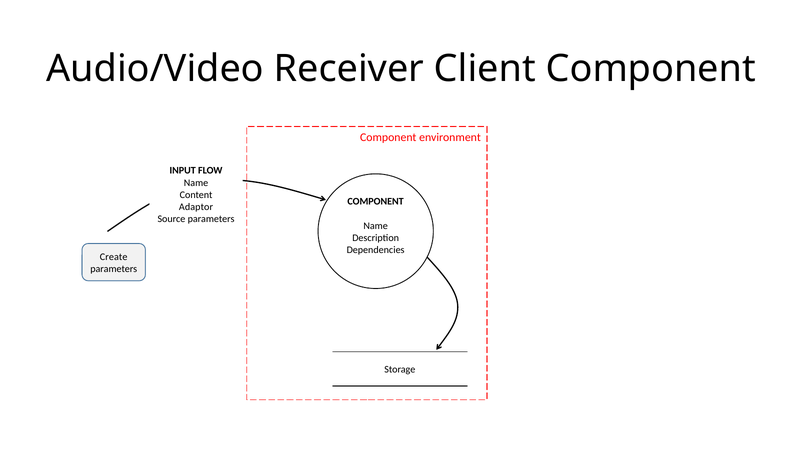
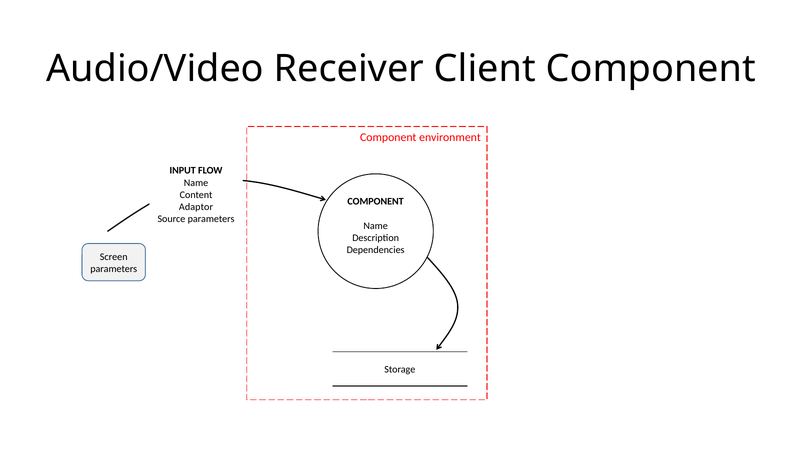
Create: Create -> Screen (114, 257)
